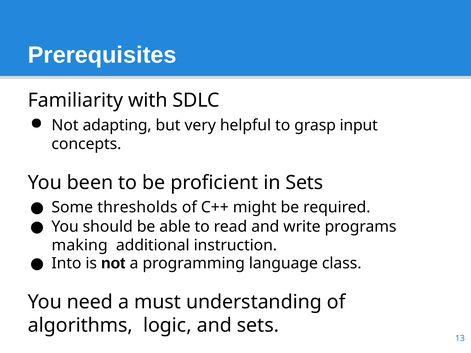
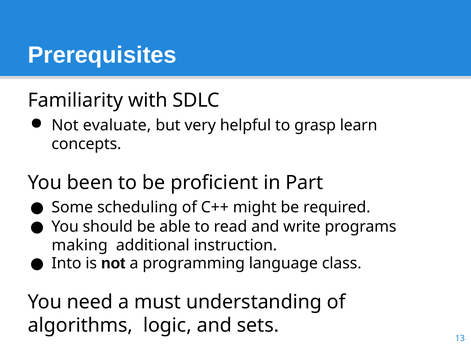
adapting: adapting -> evaluate (117, 125)
input: input -> learn (359, 125)
in Sets: Sets -> Part (304, 183)
thresholds: thresholds -> scheduling (137, 208)
